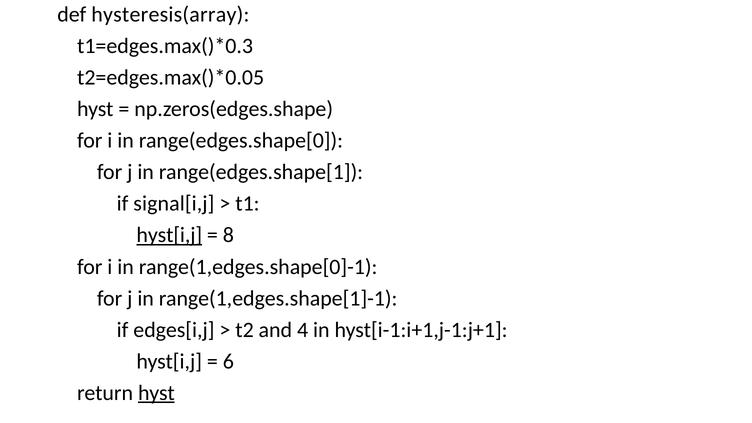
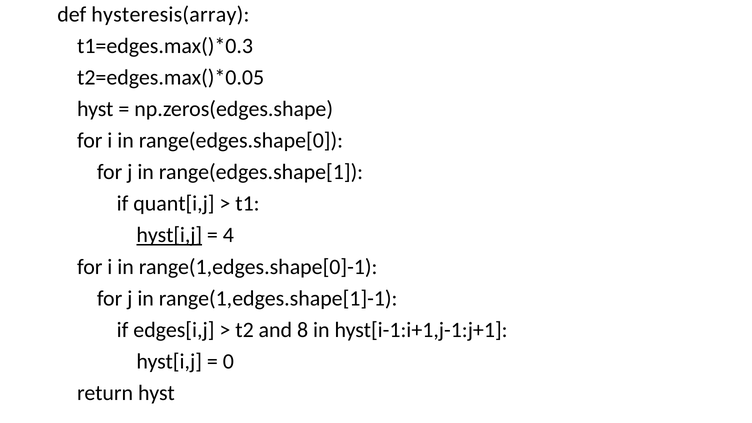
signal[i,j: signal[i,j -> quant[i,j (174, 204)
8: 8 -> 4 (228, 235)
4: 4 -> 8 (303, 330)
6: 6 -> 0 (228, 361)
hyst underline: present -> none (156, 393)
